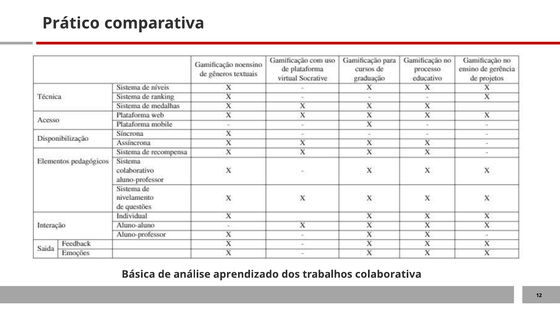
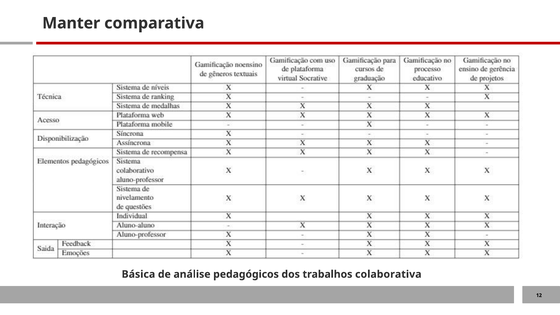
Prático: Prático -> Manter (71, 23)
aprendizado: aprendizado -> pedagógicos (246, 274)
